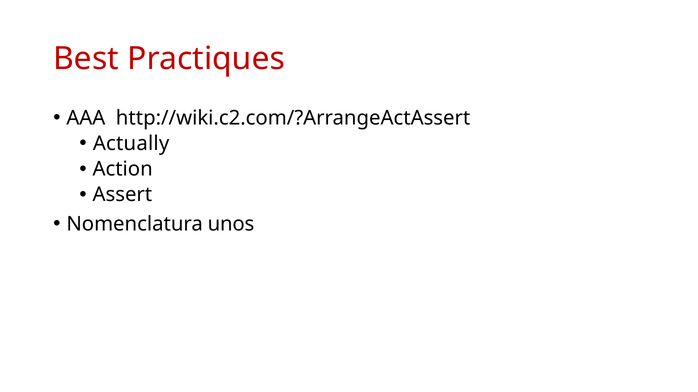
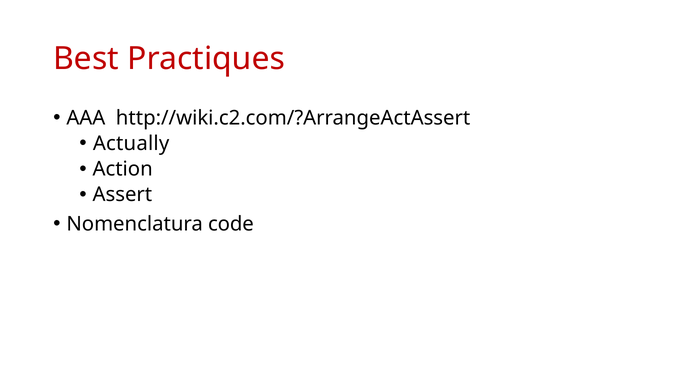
unos: unos -> code (231, 224)
